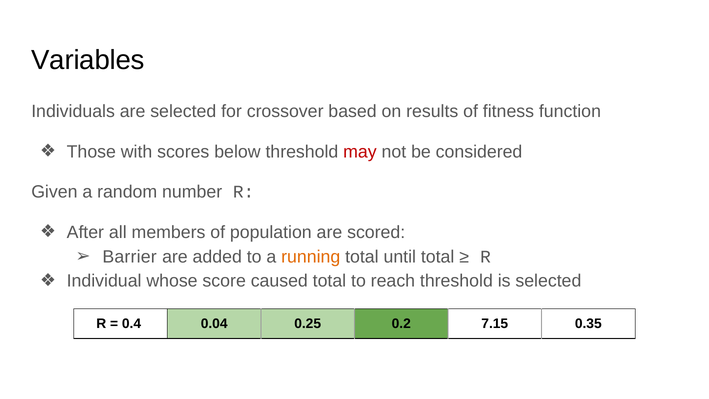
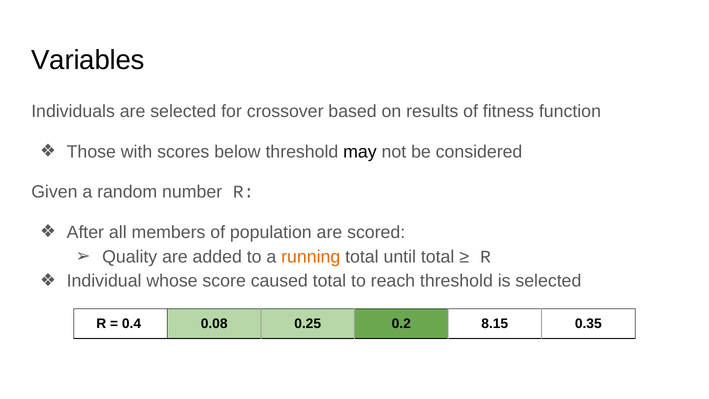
may colour: red -> black (360, 152)
Barrier: Barrier -> Quality (130, 257)
0.04: 0.04 -> 0.08 (214, 324)
7.15: 7.15 -> 8.15 (495, 324)
